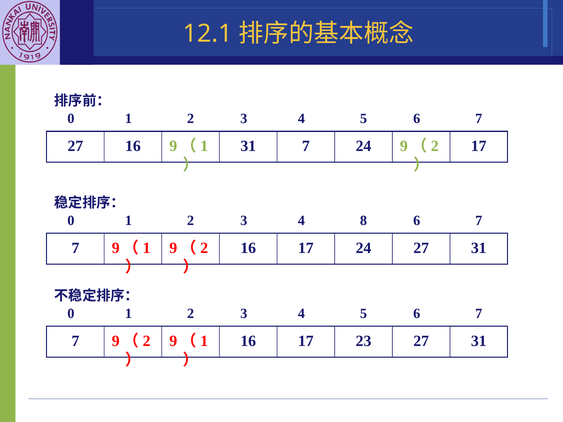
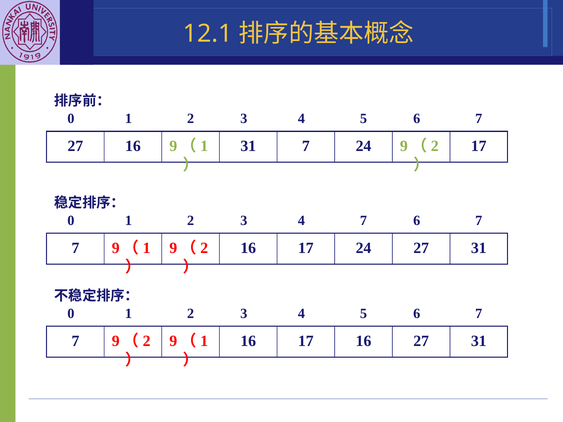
4 8: 8 -> 7 (363, 221)
17 23: 23 -> 16 (364, 341)
